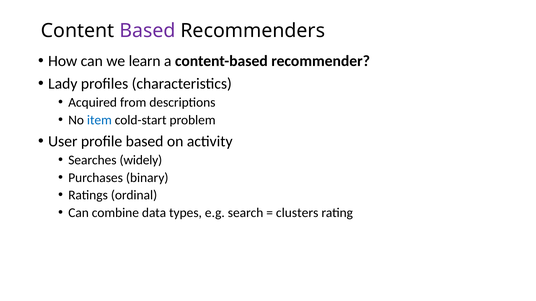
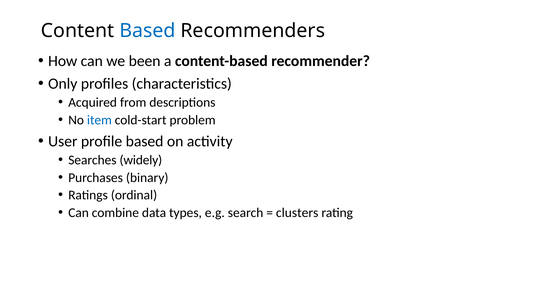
Based colour: purple -> blue (147, 31)
learn: learn -> been (145, 61)
Lady: Lady -> Only (63, 84)
